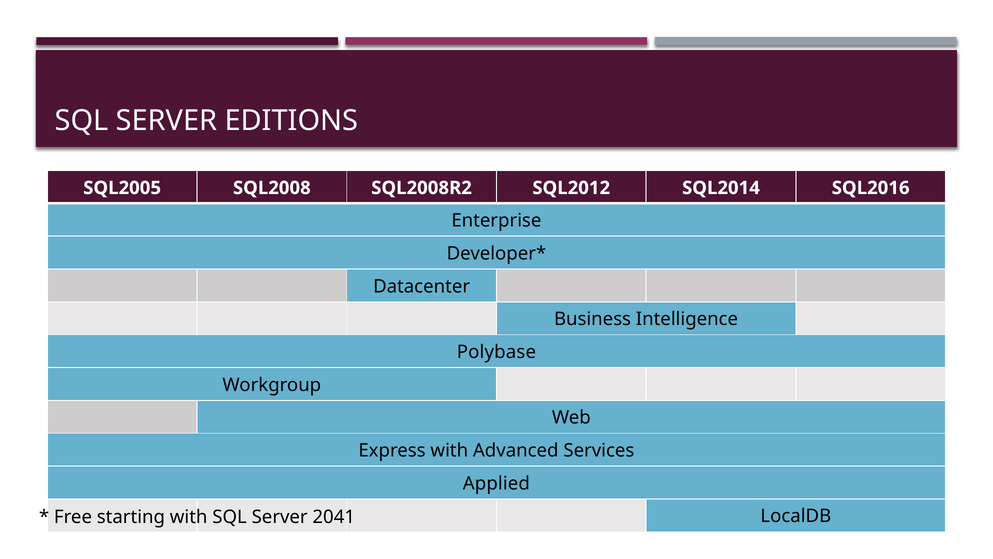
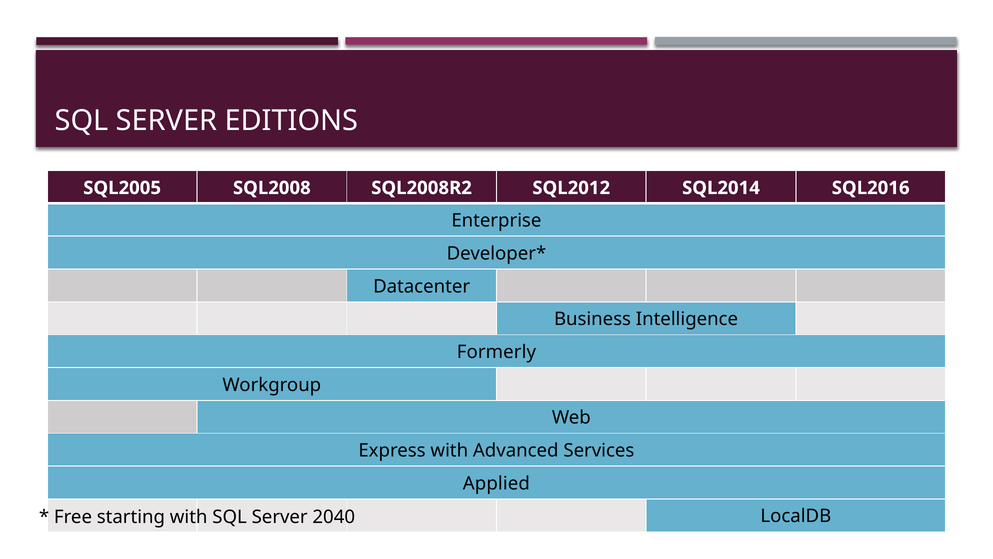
Polybase: Polybase -> Formerly (496, 352)
2041: 2041 -> 2040 (334, 517)
